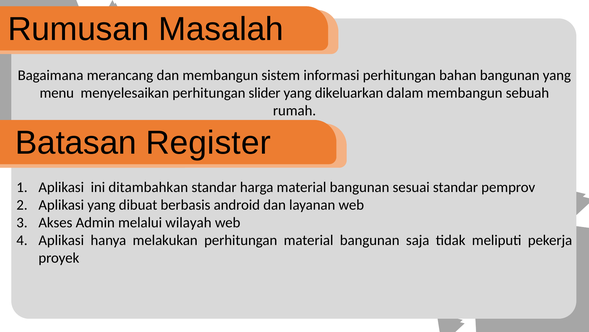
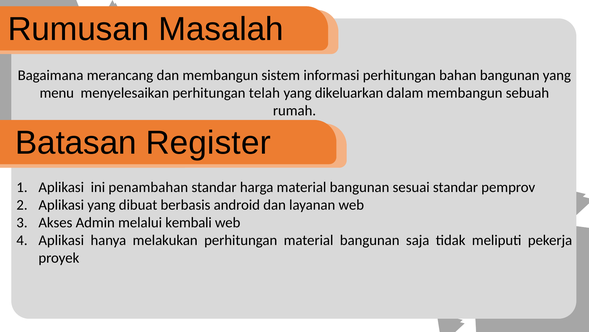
slider: slider -> telah (264, 93)
ditambahkan: ditambahkan -> penambahan (148, 187)
wilayah: wilayah -> kembali (189, 222)
